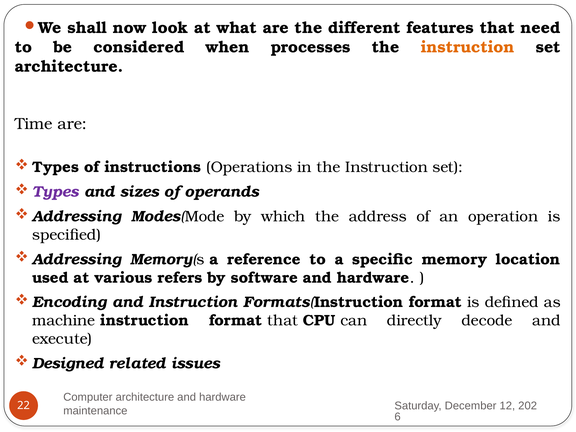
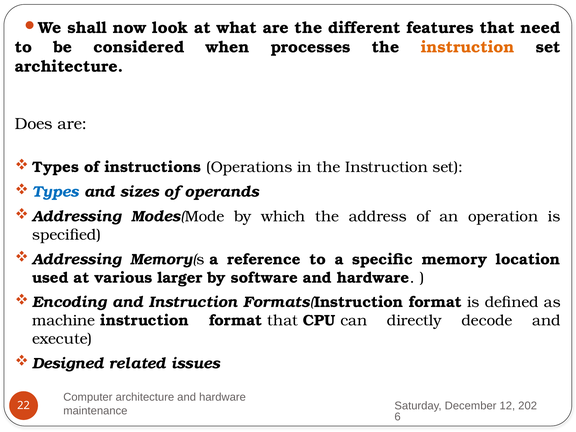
Time: Time -> Does (34, 124)
Types colour: purple -> blue (56, 192)
refers: refers -> larger (180, 278)
